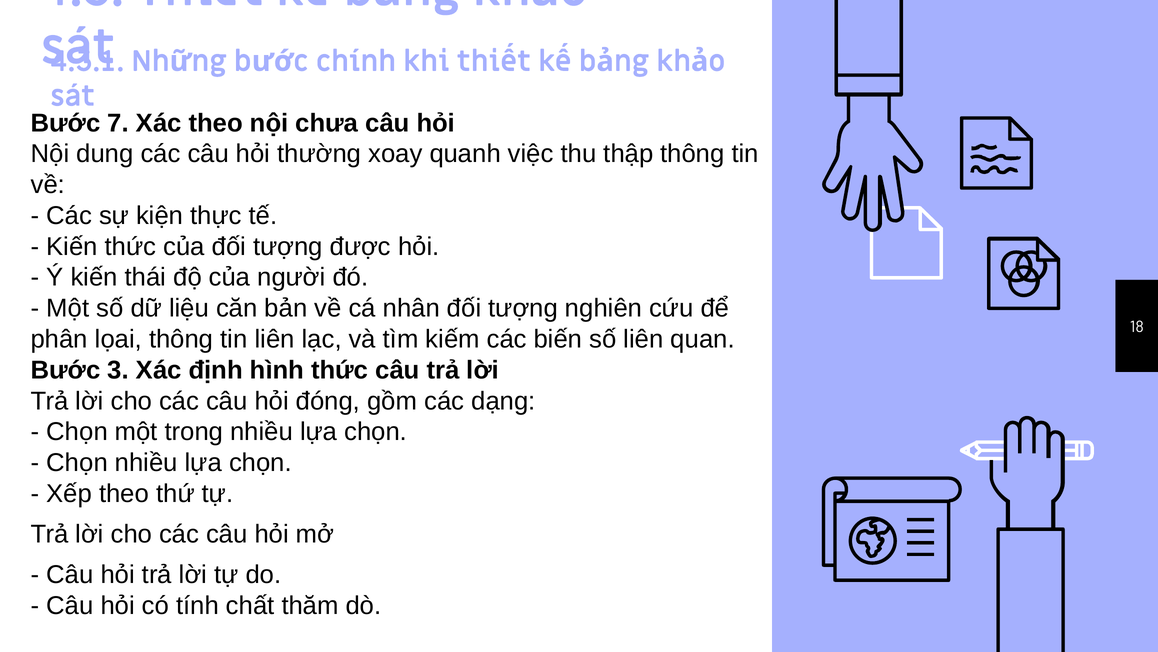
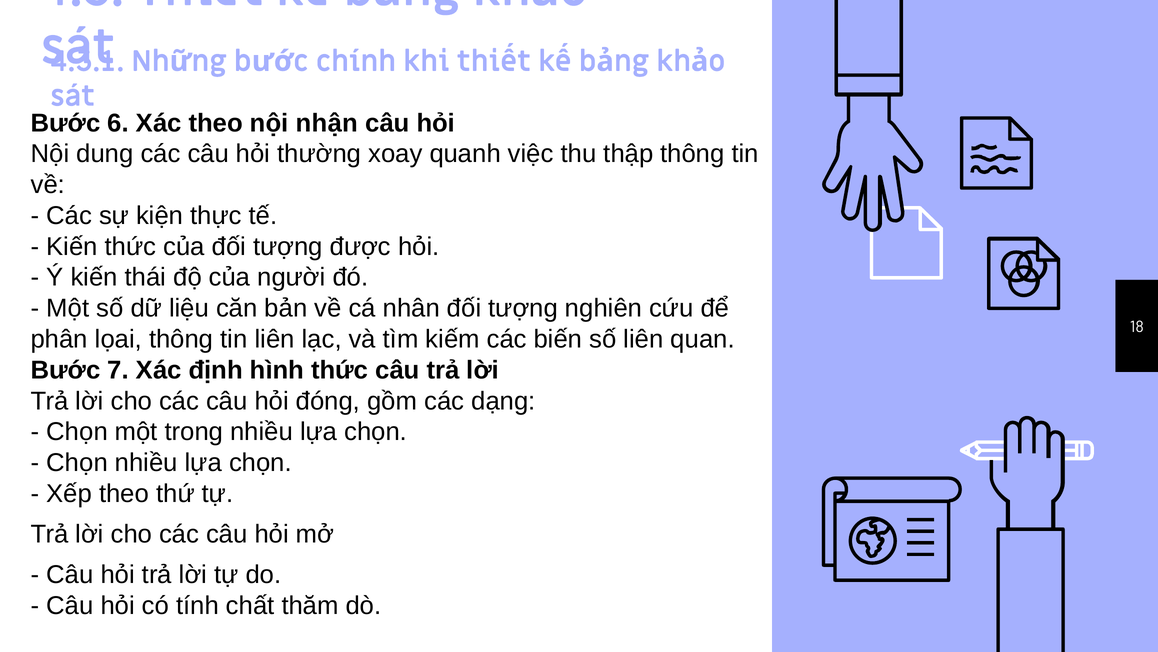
7: 7 -> 6 (118, 123)
chưa: chưa -> nhận (327, 123)
3: 3 -> 7 (118, 370)
